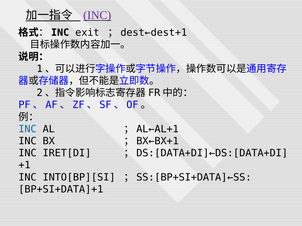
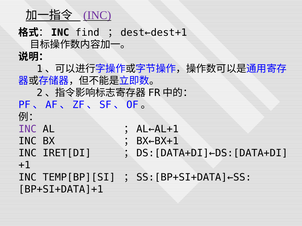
exit: exit -> find (87, 33)
INC colour: blue -> purple (28, 129)
INTO[BP][SI: INTO[BP][SI -> TEMP[BP][SI (79, 178)
